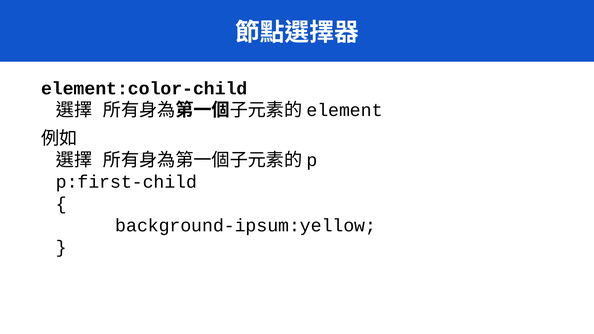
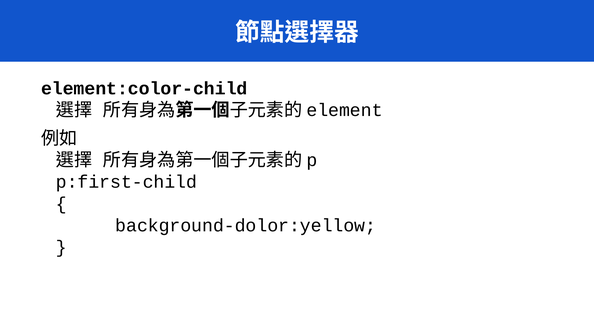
background-ipsum:yellow: background-ipsum:yellow -> background-dolor:yellow (246, 226)
